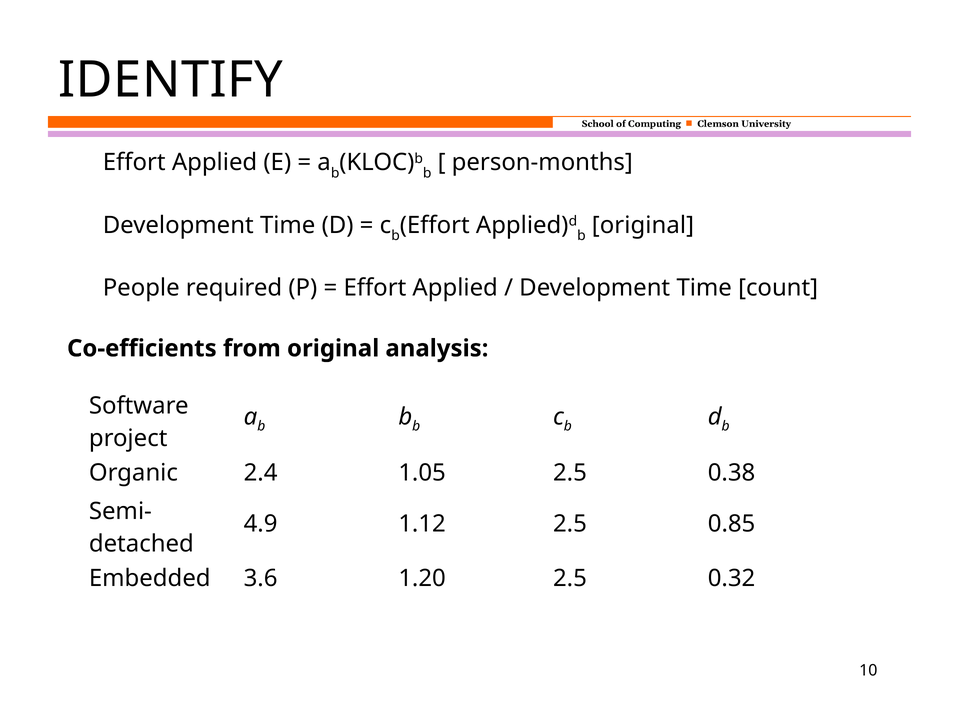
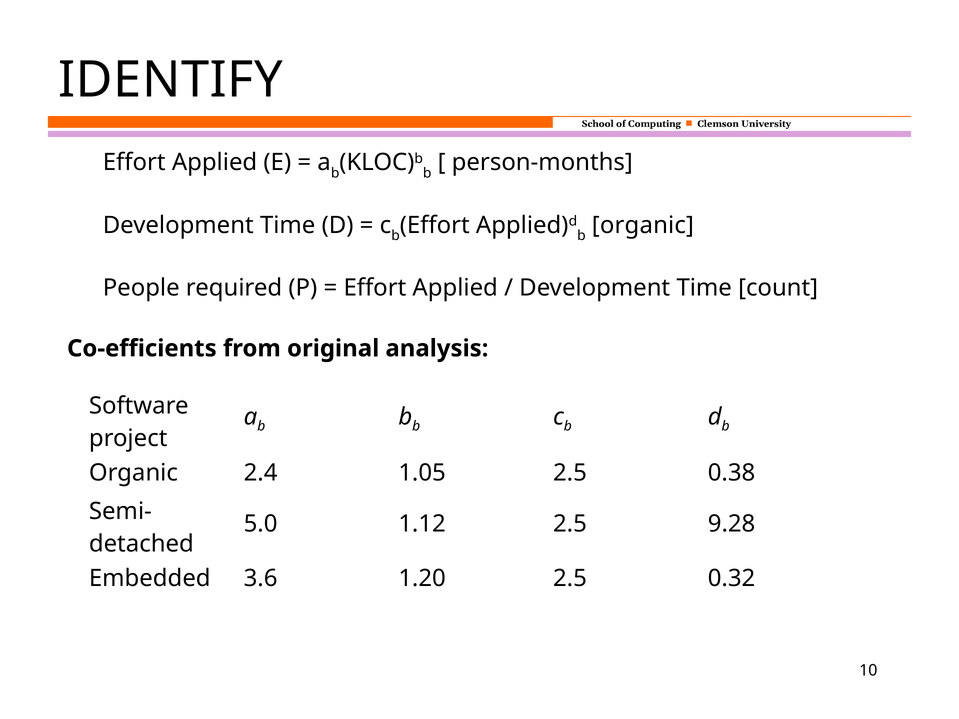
original: original -> organic (643, 225)
4.9: 4.9 -> 5.0 (261, 524)
0.85: 0.85 -> 9.28 (732, 524)
